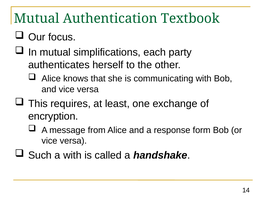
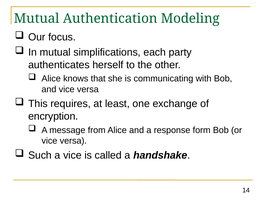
Textbook: Textbook -> Modeling (190, 18)
a with: with -> vice (72, 155)
